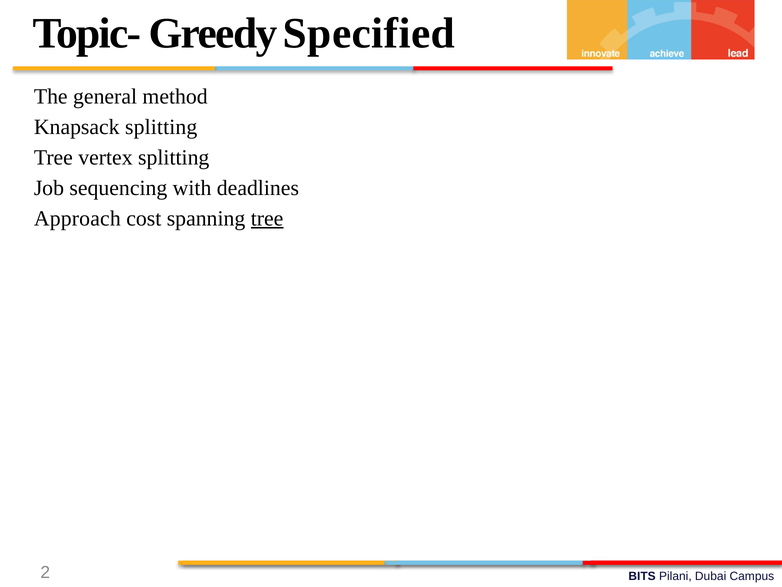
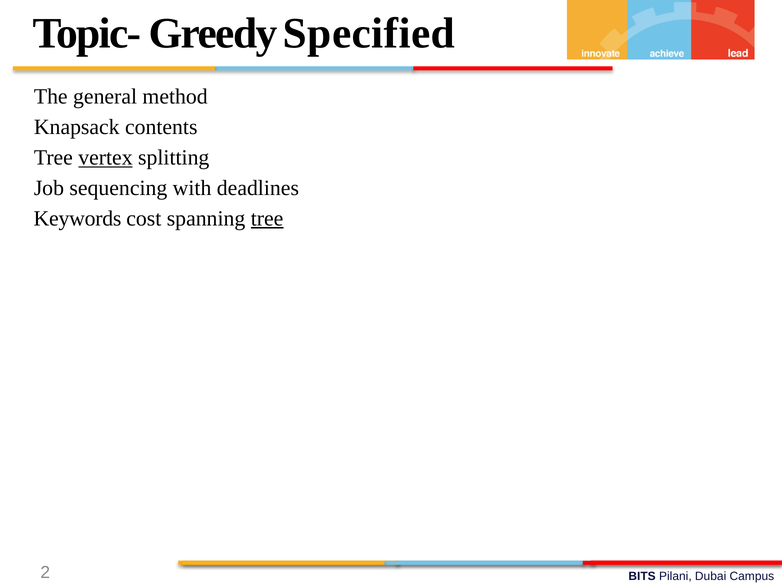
Knapsack splitting: splitting -> contents (161, 127)
vertex underline: none -> present (105, 158)
Approach: Approach -> Keywords (78, 218)
